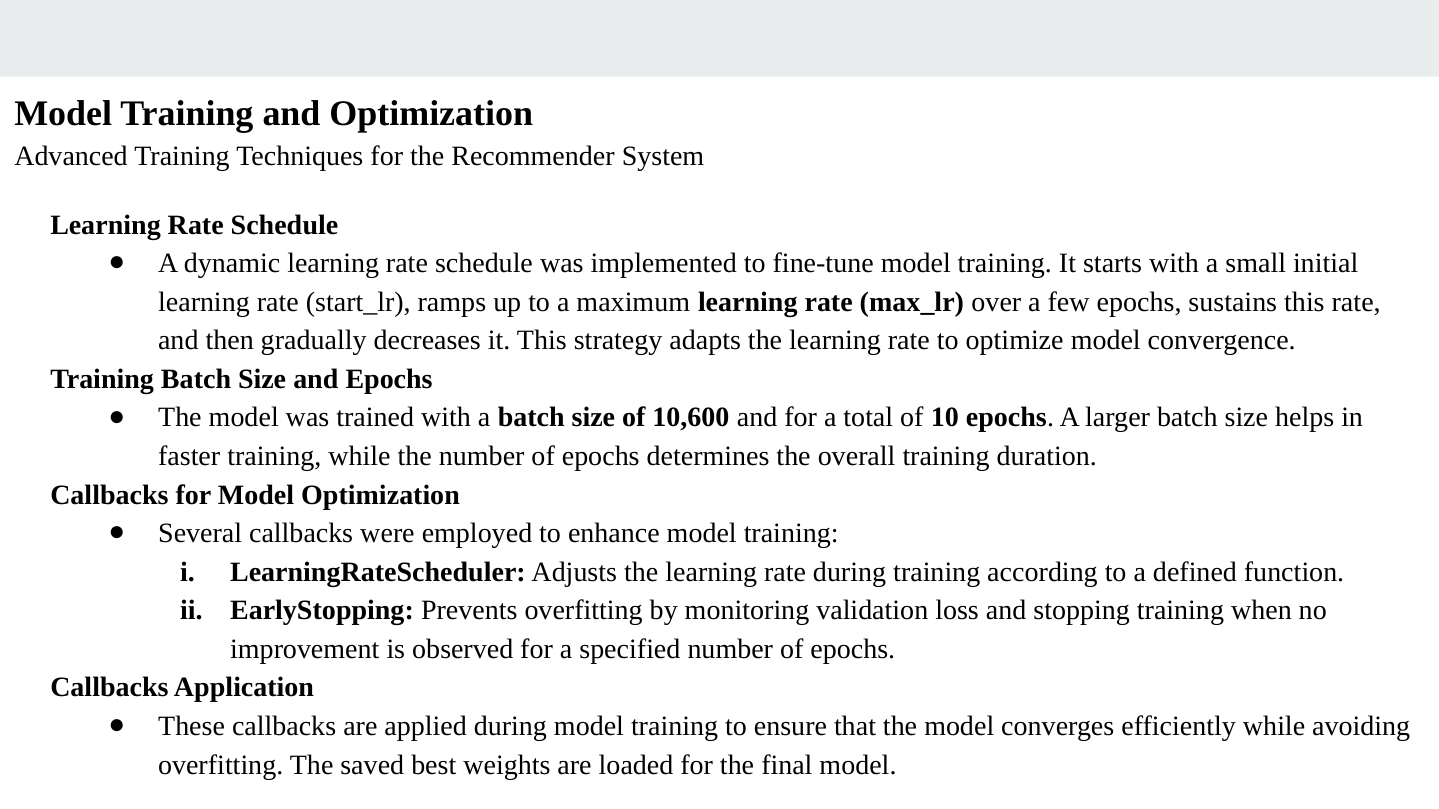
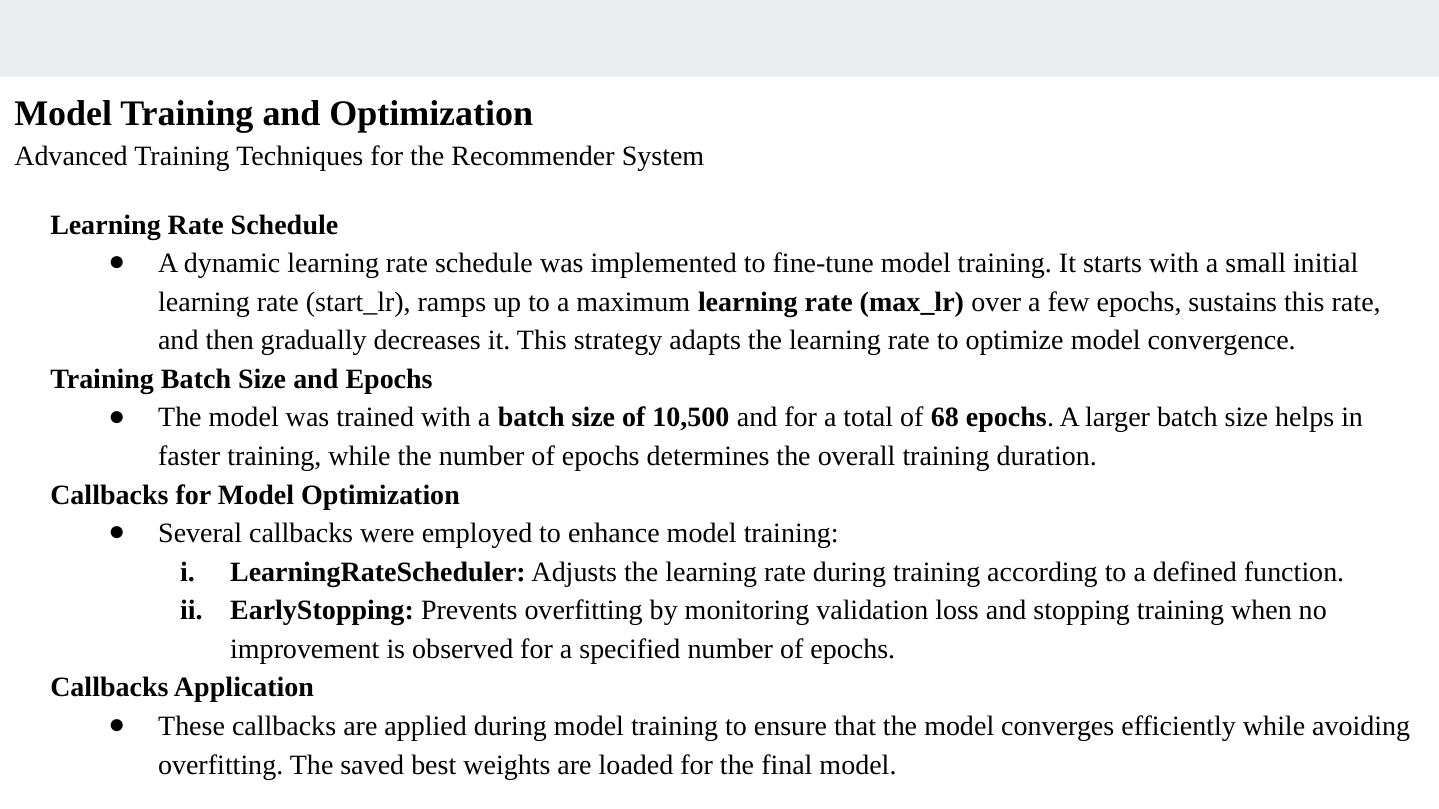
10,600: 10,600 -> 10,500 (691, 418)
10: 10 -> 68 (945, 418)
